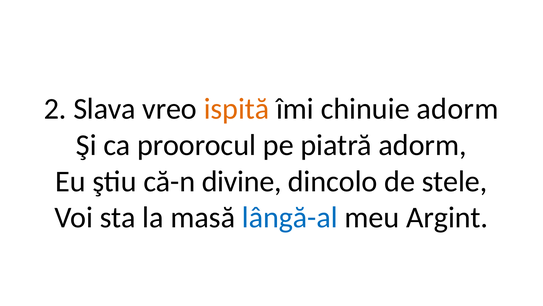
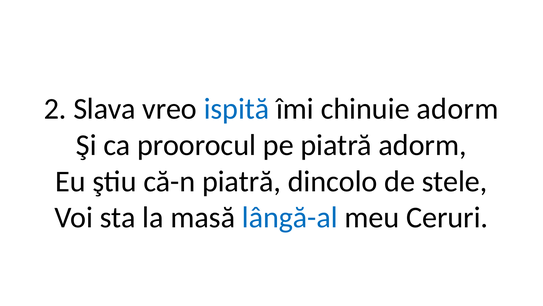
ispită colour: orange -> blue (236, 109)
că-n divine: divine -> piatră (242, 181)
Argint: Argint -> Ceruri (447, 217)
